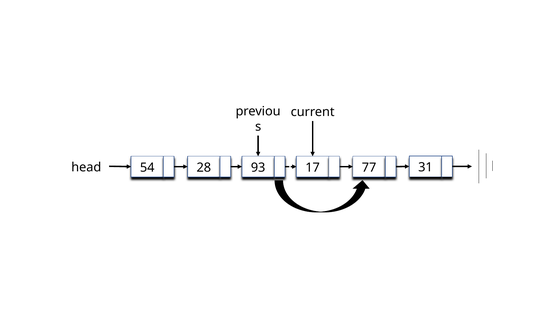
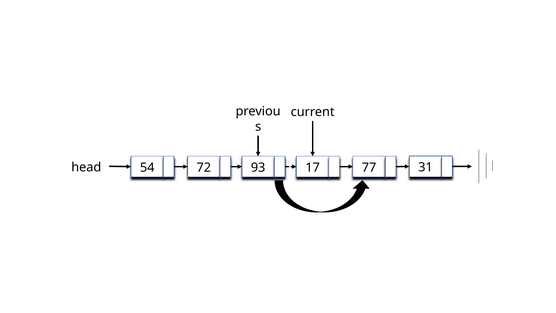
28: 28 -> 72 (204, 167)
